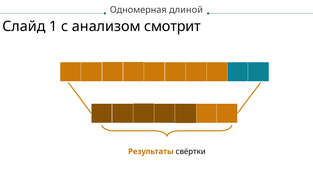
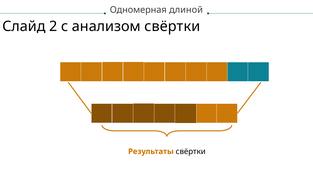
1: 1 -> 2 (53, 26)
анализом смотрит: смотрит -> свёртки (172, 26)
